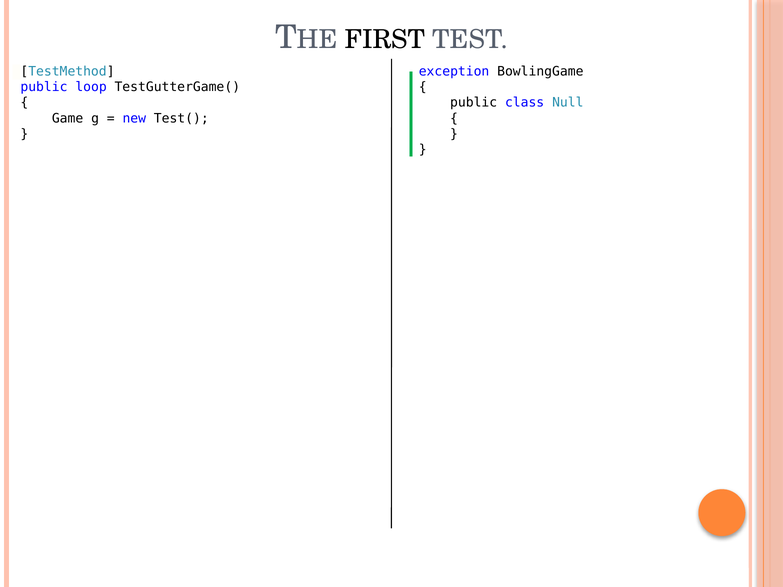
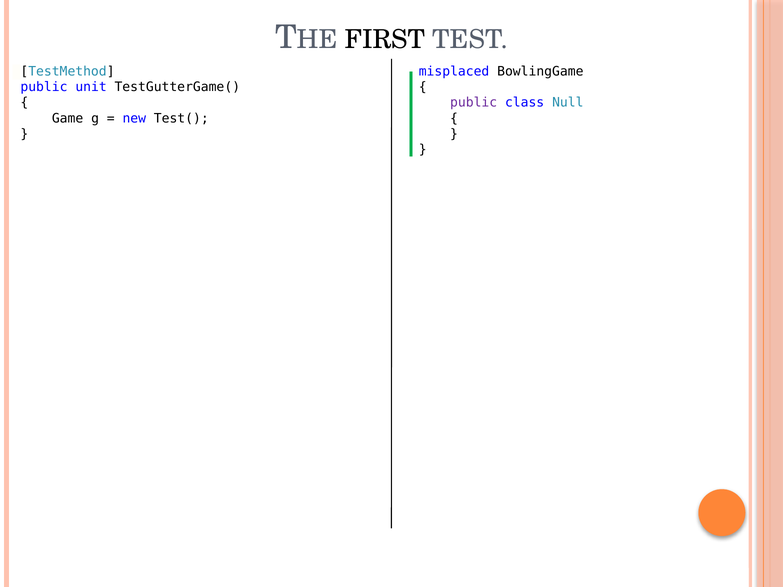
exception: exception -> misplaced (454, 71)
loop: loop -> unit (91, 87)
public colour: black -> purple (474, 103)
